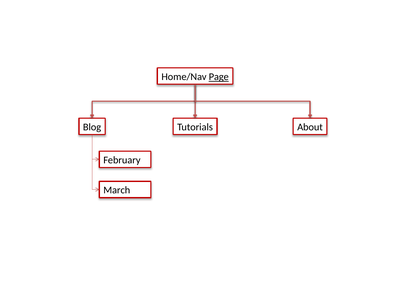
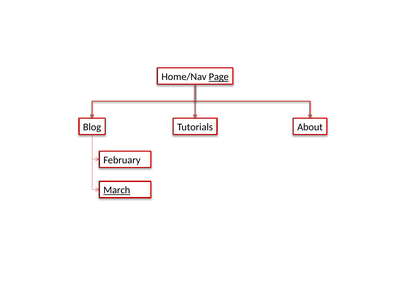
March underline: none -> present (117, 190)
